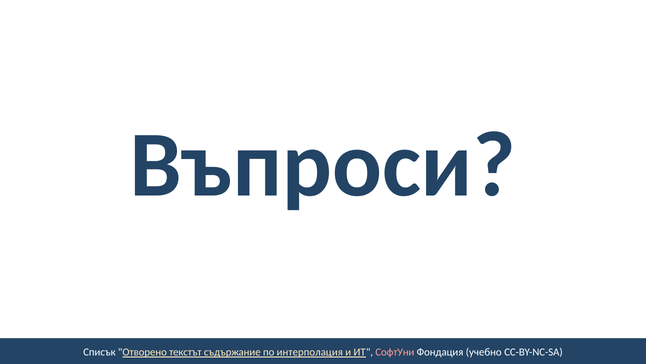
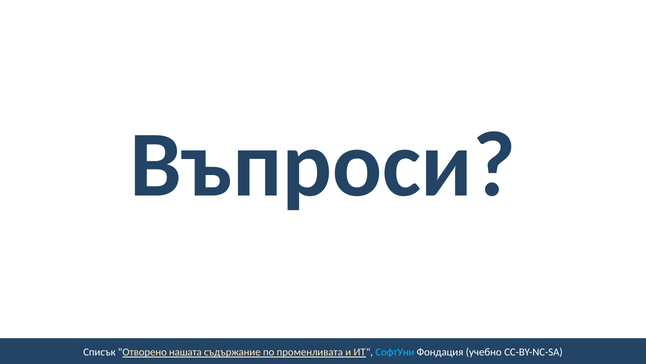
текстът: текстът -> нашата (185, 352)
интерполация: интерполация -> променливата (310, 352)
СофтУни colour: pink -> light blue (395, 352)
